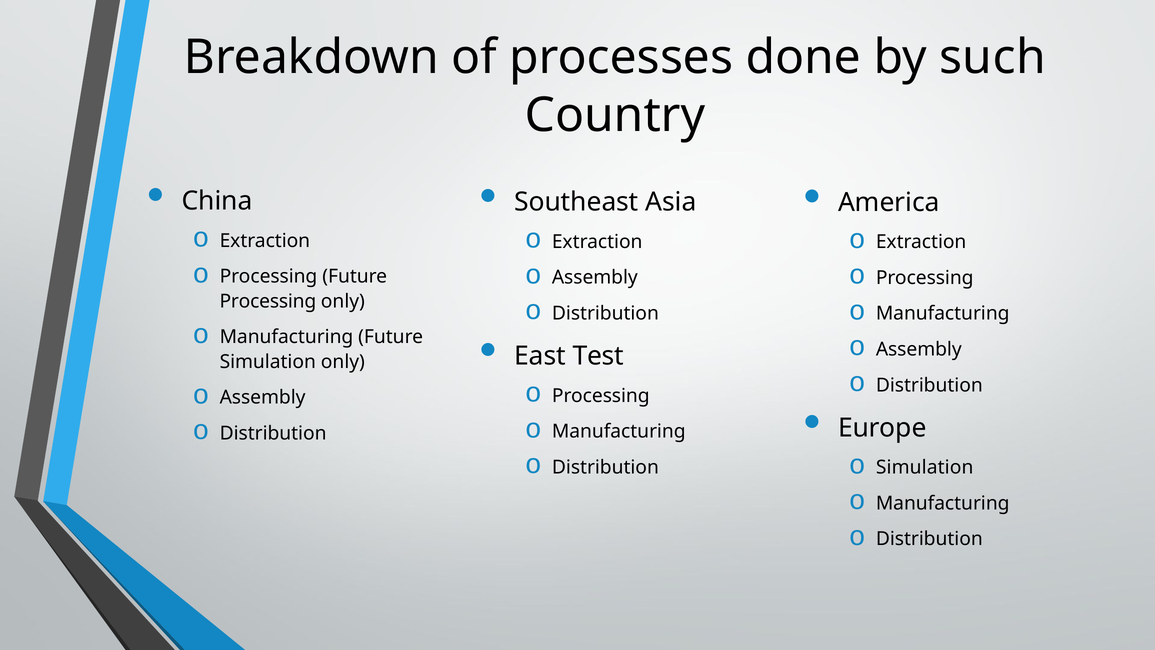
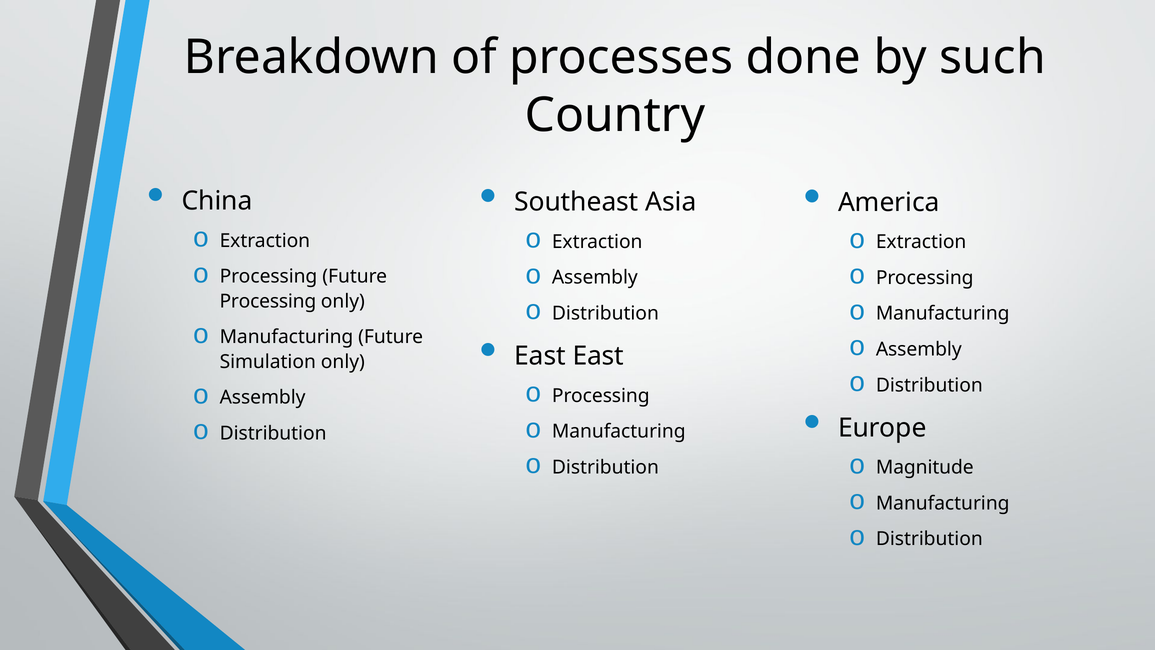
East Test: Test -> East (598, 356)
Simulation: Simulation -> Magnitude (925, 467)
